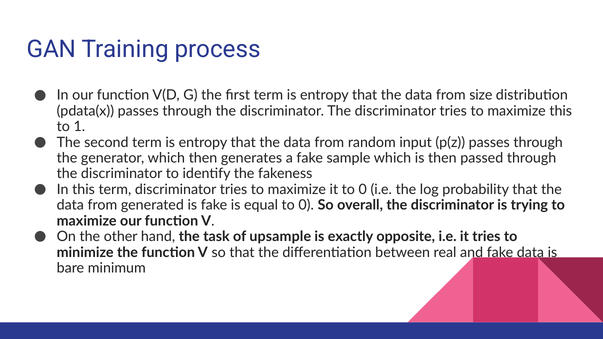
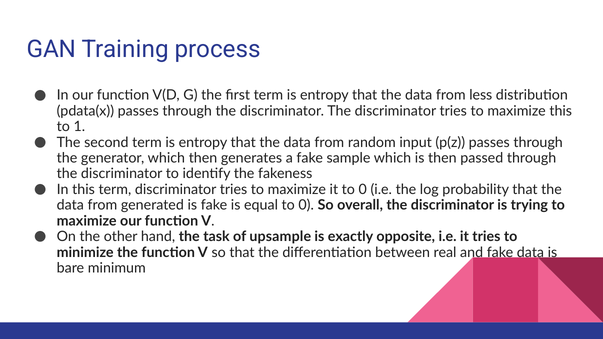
size: size -> less (481, 95)
